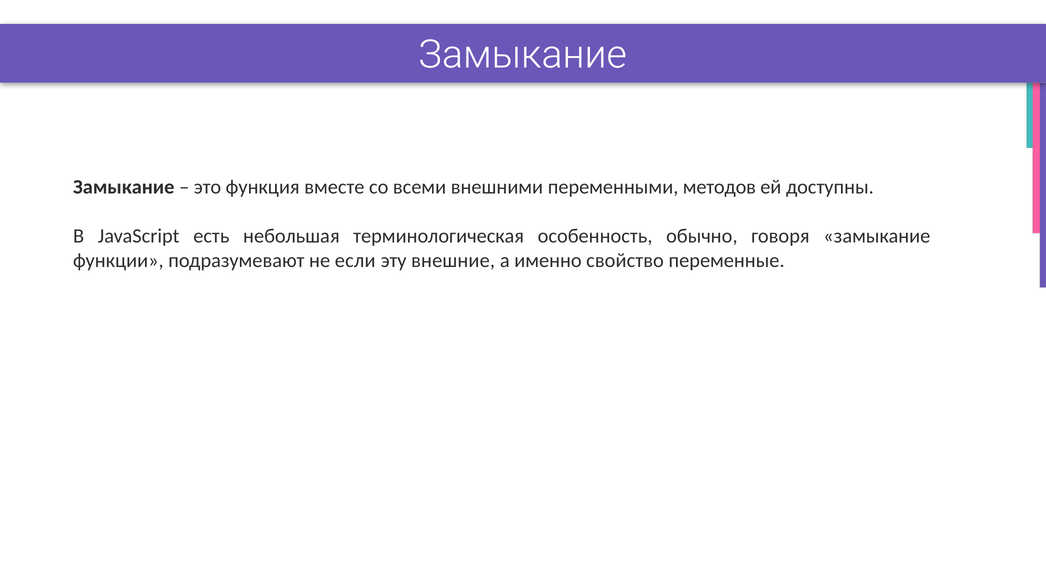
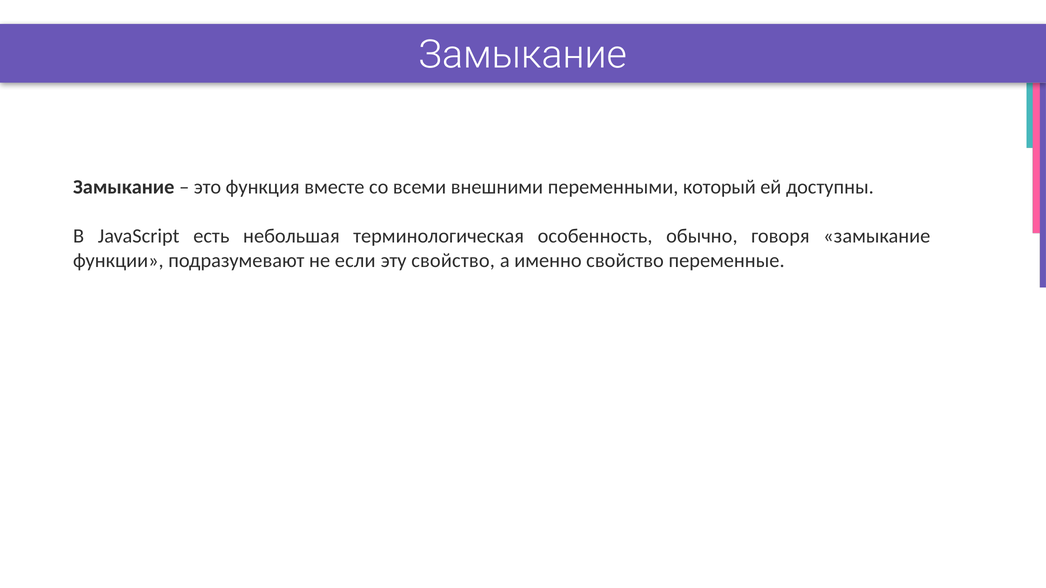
методов: методов -> который (719, 187)
эту внешние: внешние -> свойство (453, 261)
